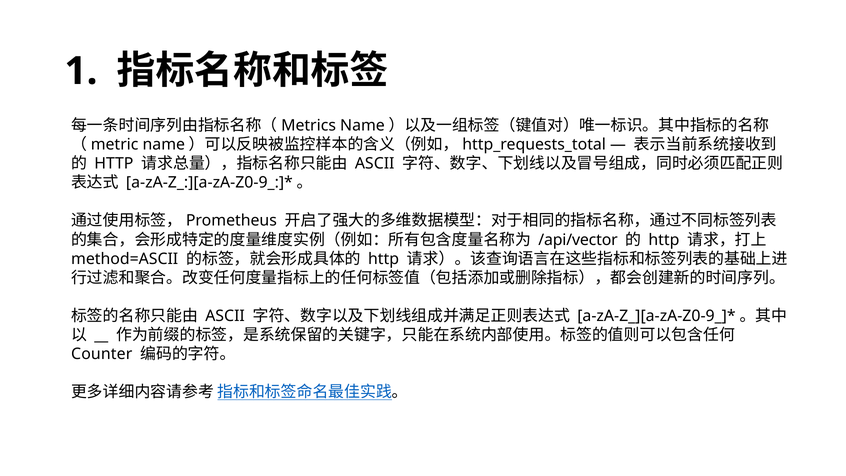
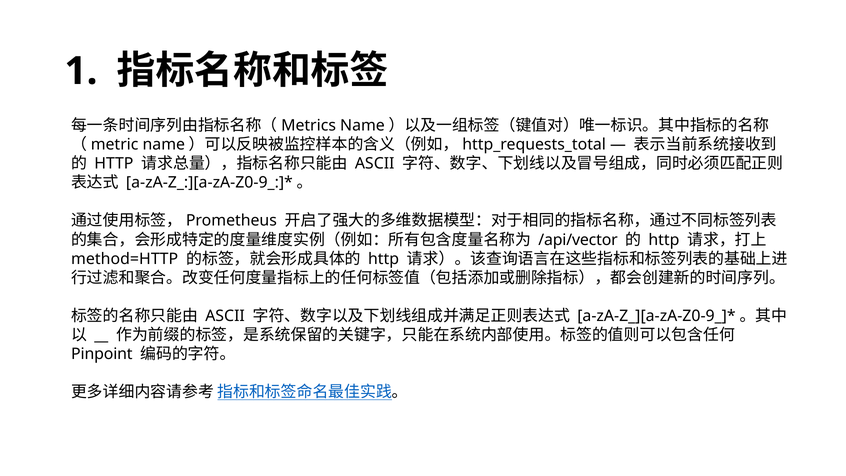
method=ASCII: method=ASCII -> method=HTTP (125, 259)
Counter: Counter -> Pinpoint (102, 354)
